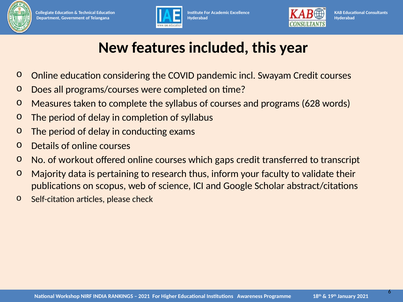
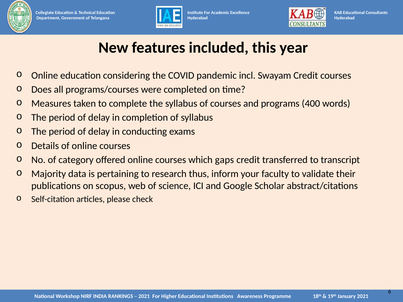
628: 628 -> 400 (311, 104)
workout: workout -> category (76, 160)
